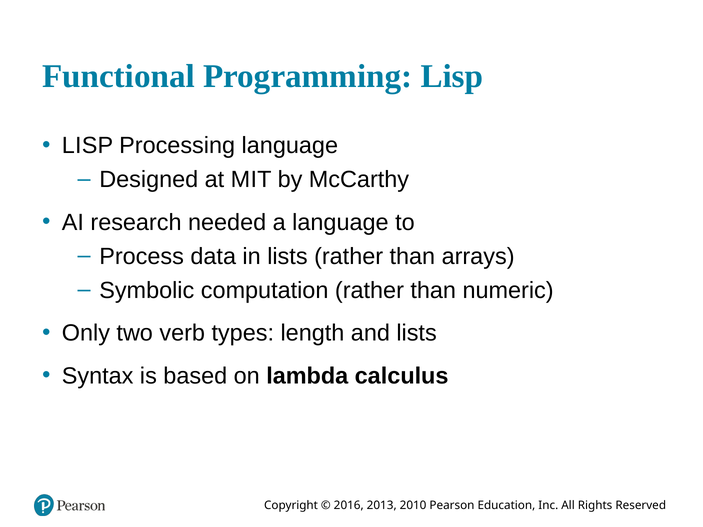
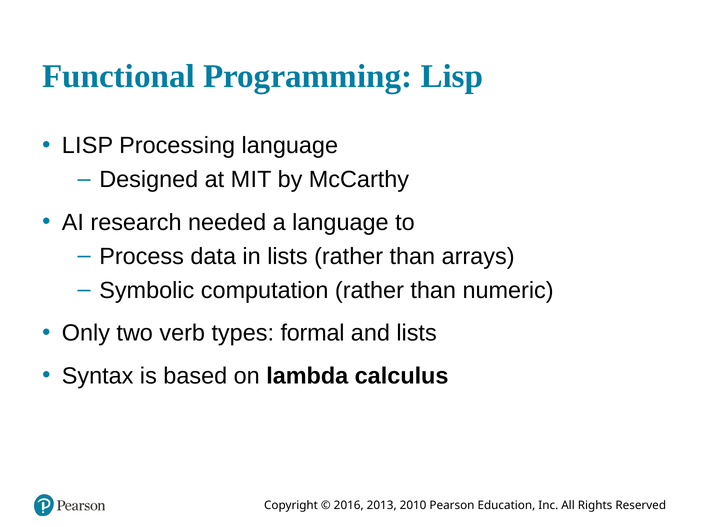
length: length -> formal (313, 333)
